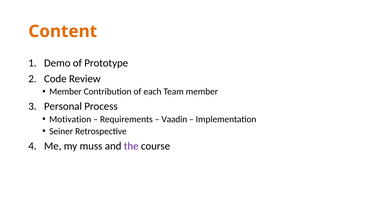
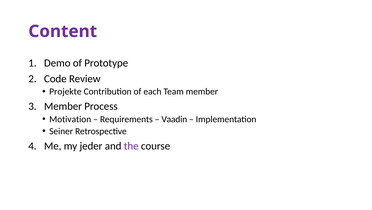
Content colour: orange -> purple (63, 31)
Member: Member -> Projekte (65, 91)
Personal: Personal -> Member (63, 106)
muss: muss -> jeder (91, 146)
